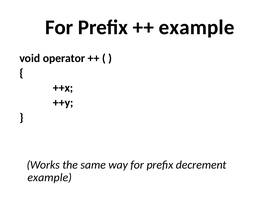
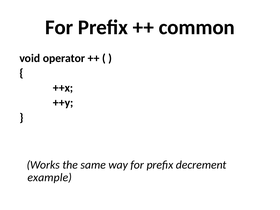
example: example -> common (197, 27)
